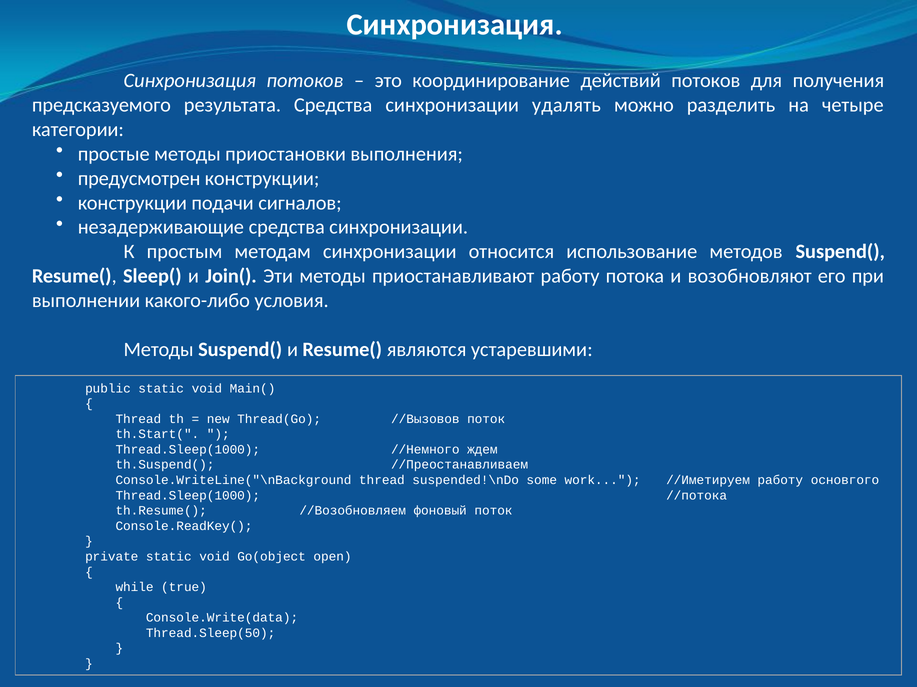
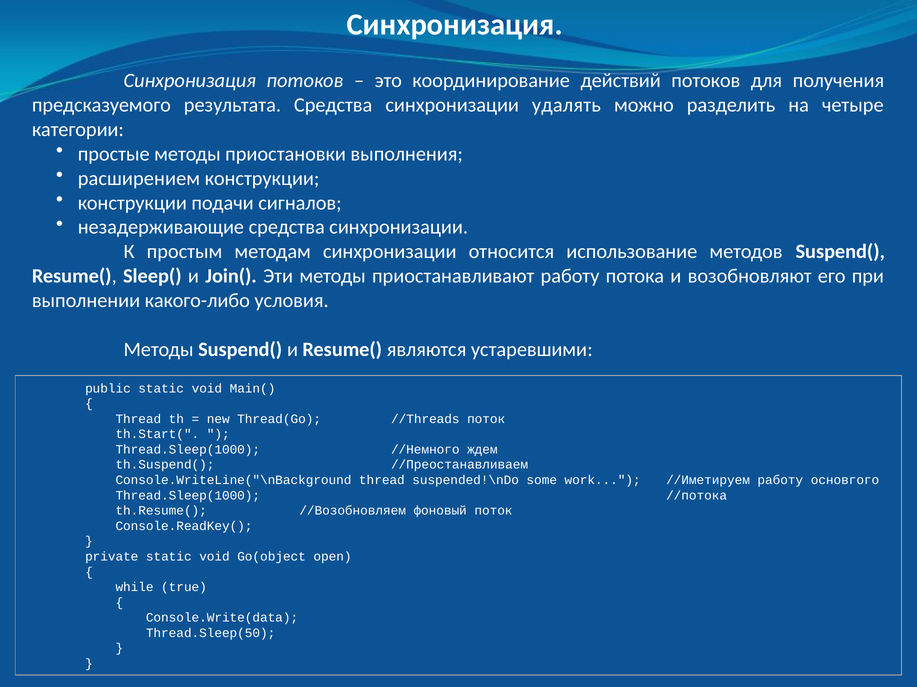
предусмотрен: предусмотрен -> расширением (139, 179)
//Вызовов: //Вызовов -> //Threads (425, 419)
